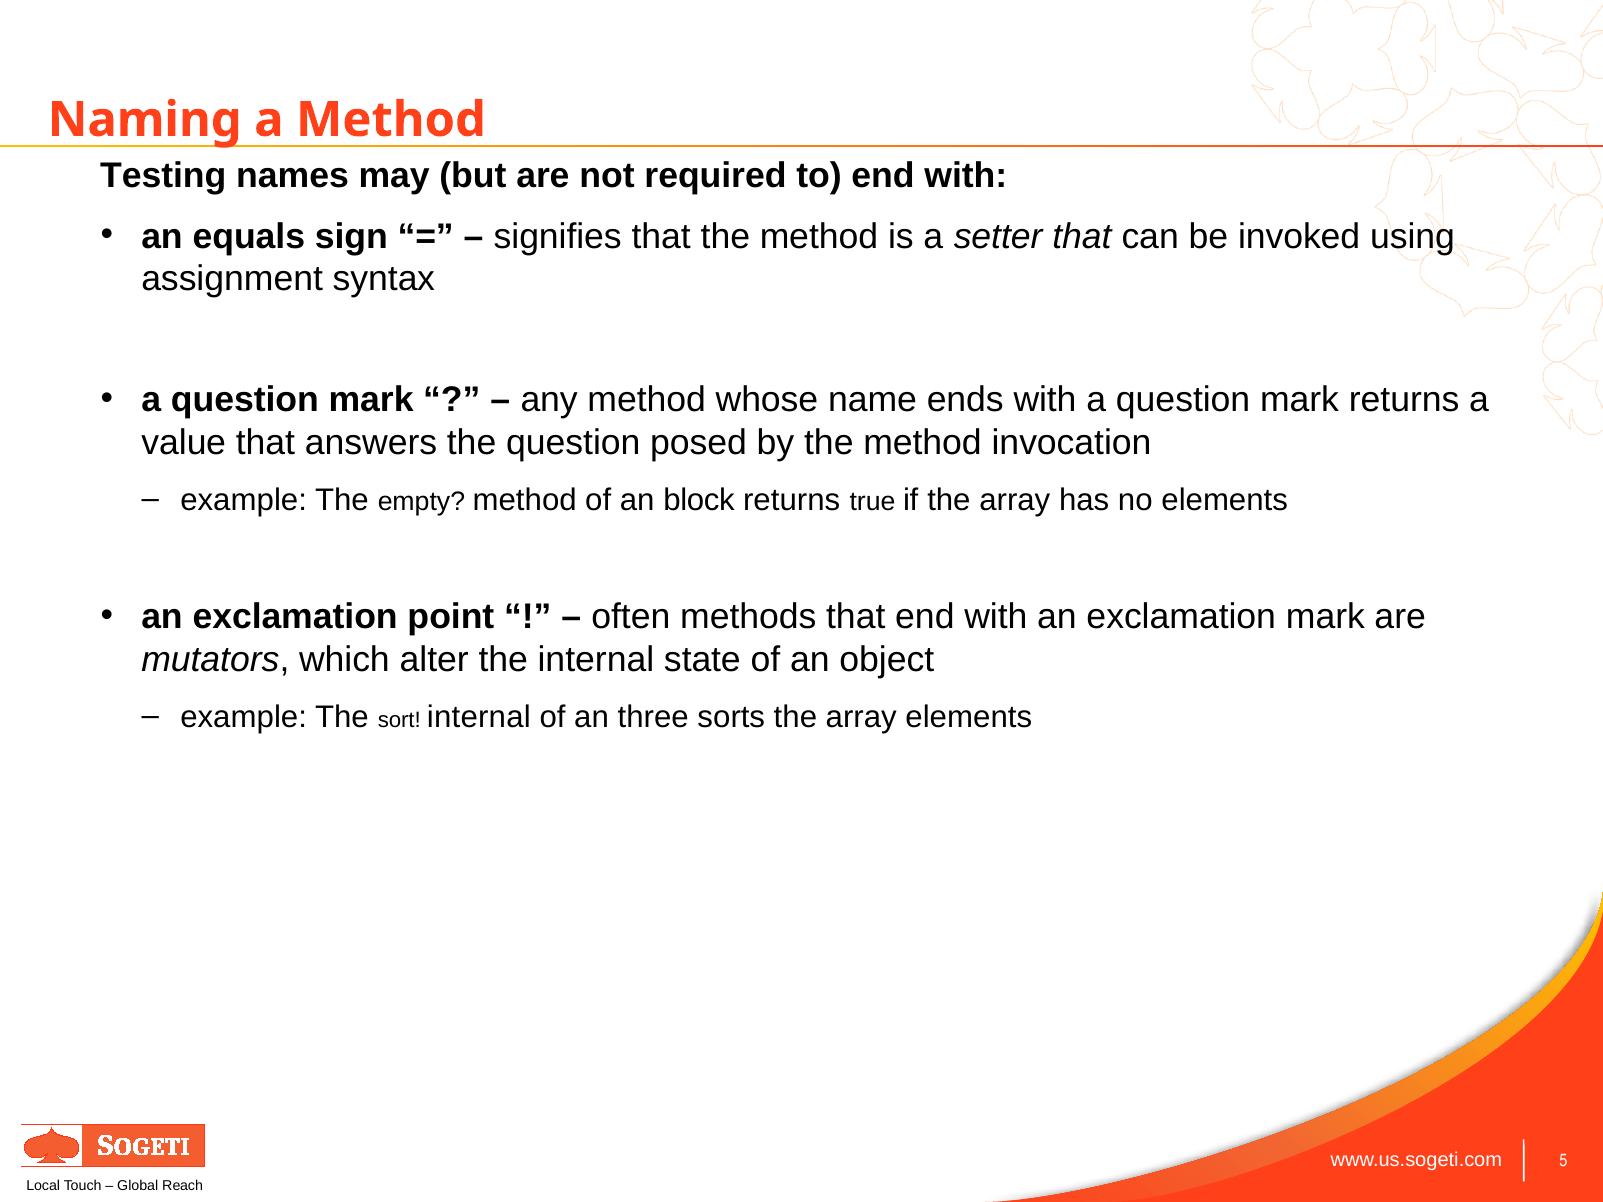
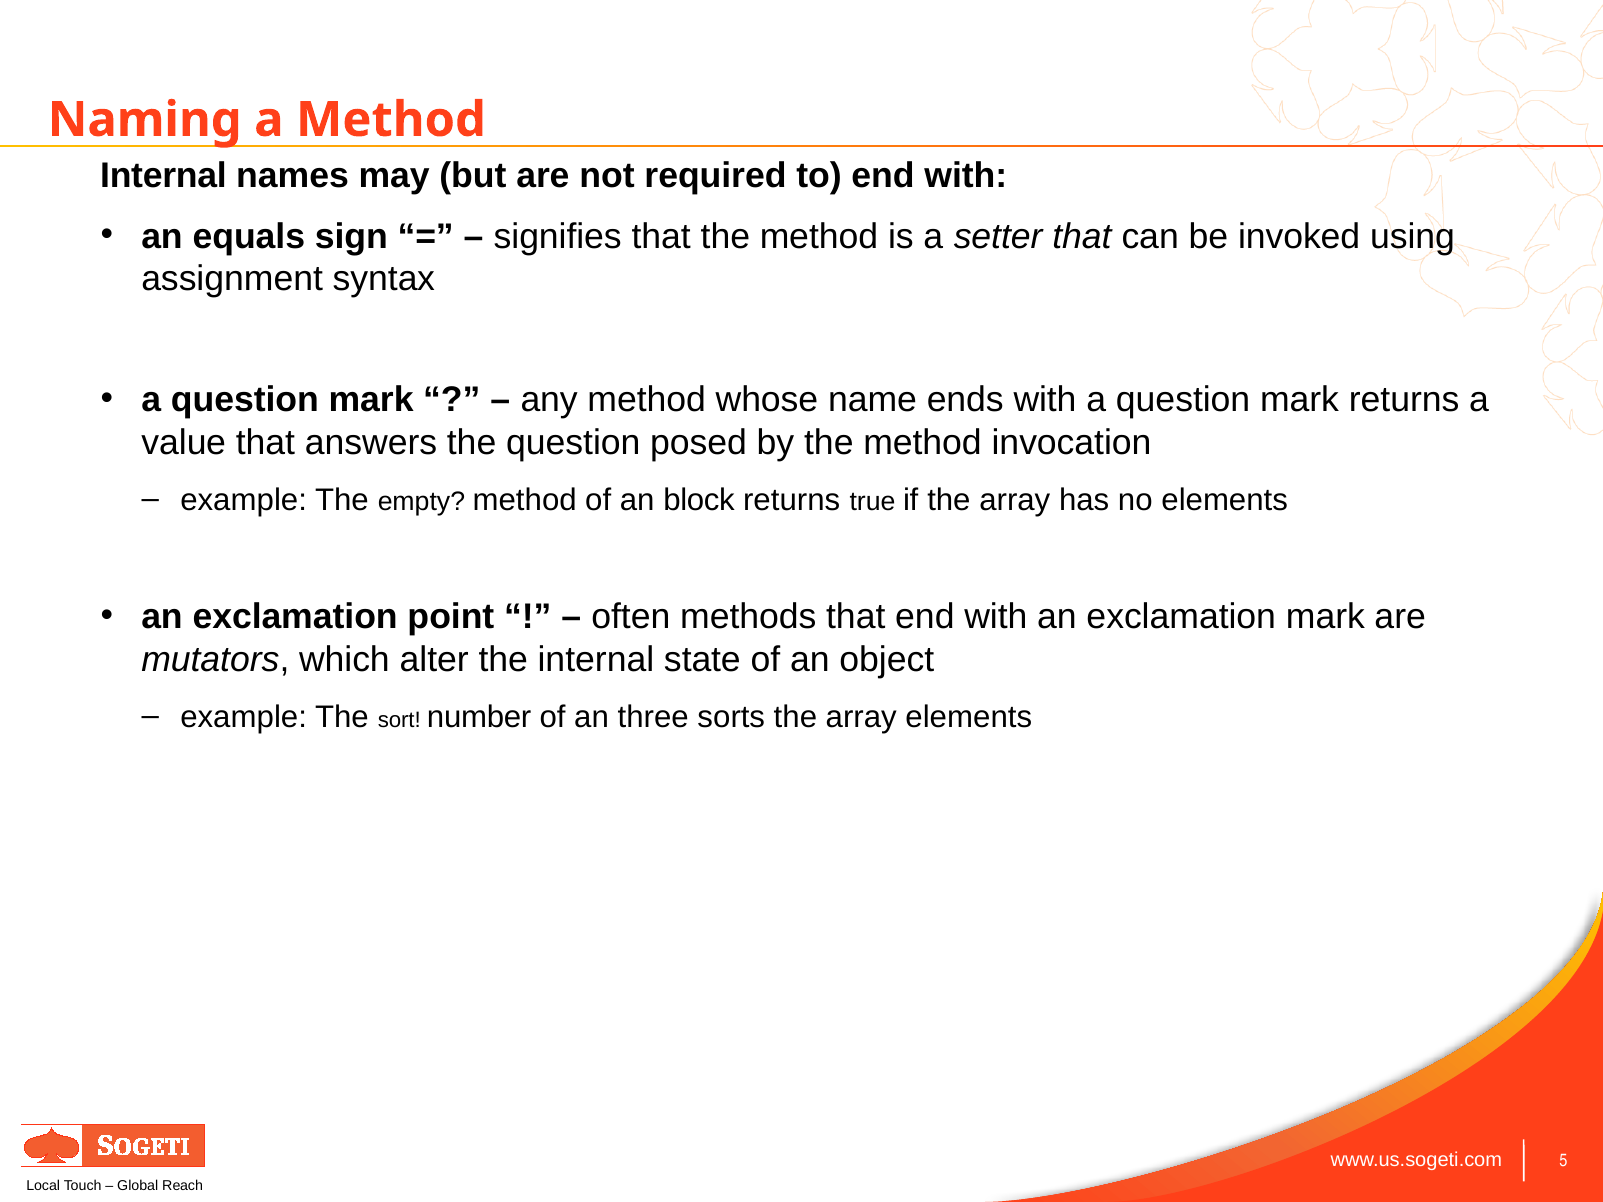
Testing: Testing -> Internal (163, 176)
sort internal: internal -> number (479, 717)
